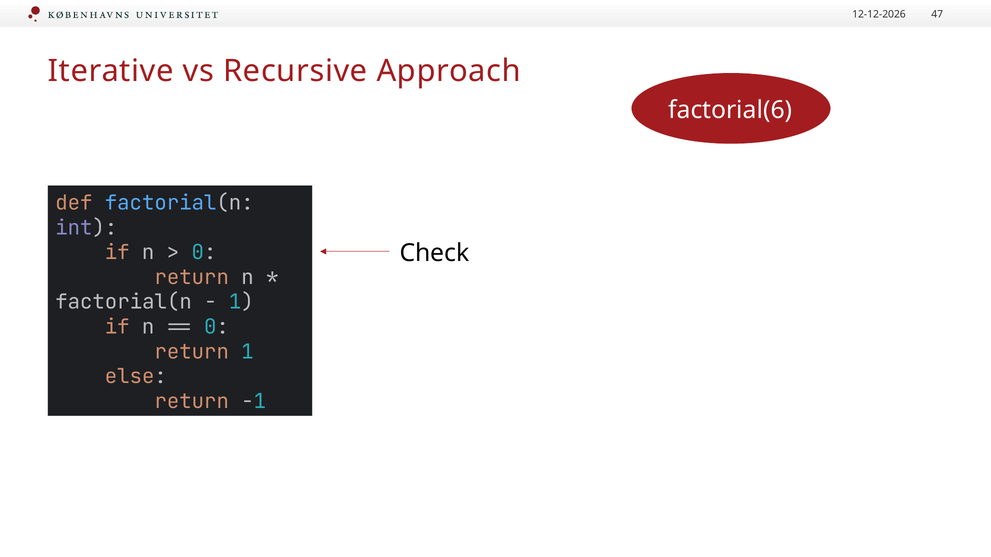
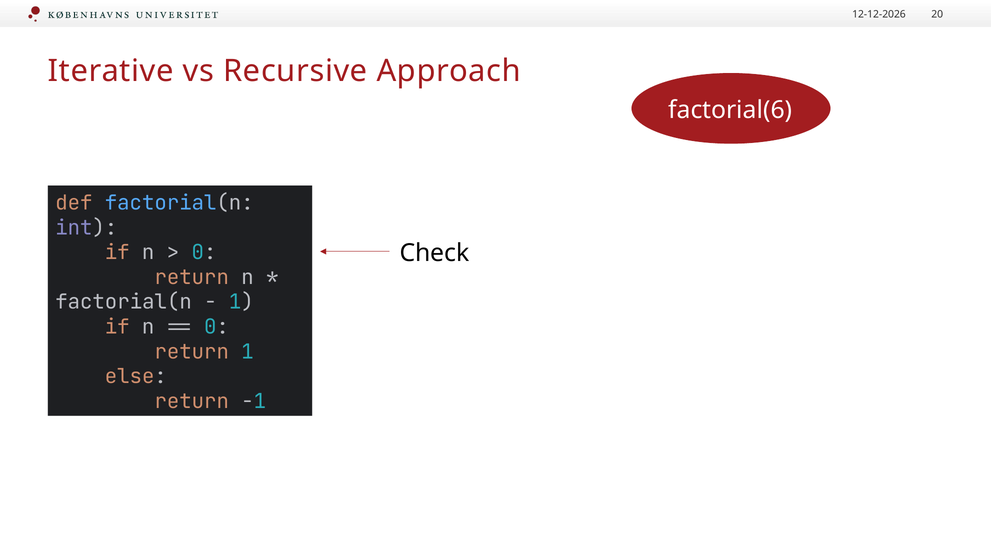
47: 47 -> 20 (937, 14)
